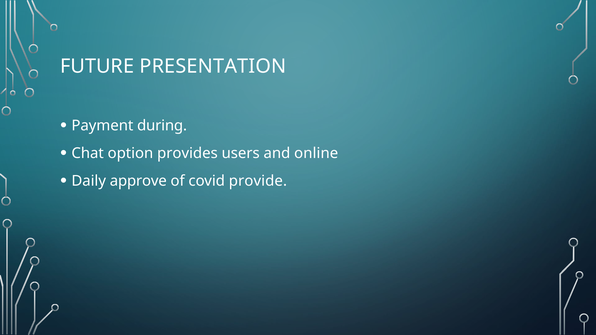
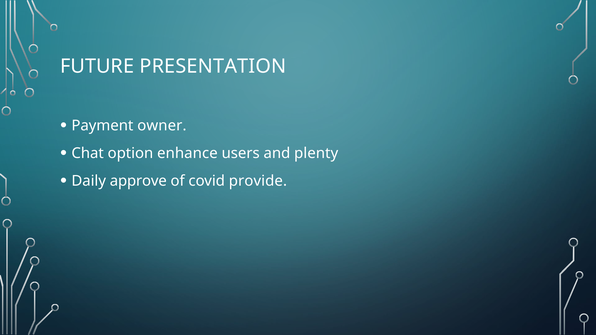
during: during -> owner (162, 126)
provides: provides -> enhance (187, 153)
online: online -> plenty (316, 153)
